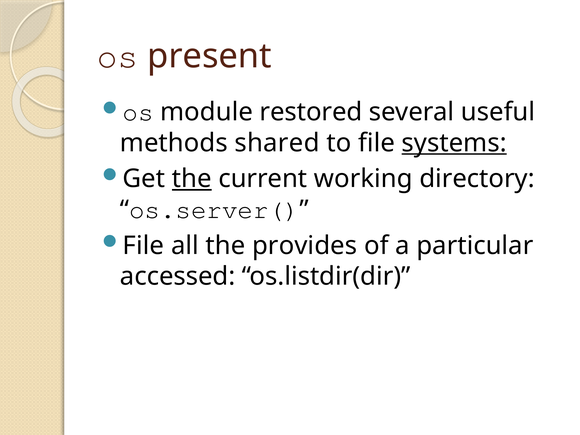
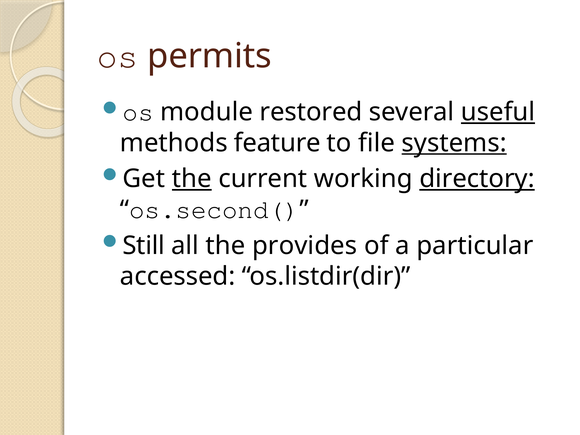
present: present -> permits (210, 56)
useful underline: none -> present (498, 112)
shared: shared -> feature (277, 143)
directory underline: none -> present (477, 179)
os.server(: os.server( -> os.second( (214, 210)
File: File -> Still (144, 246)
